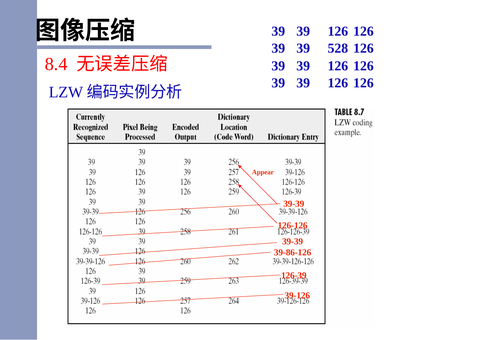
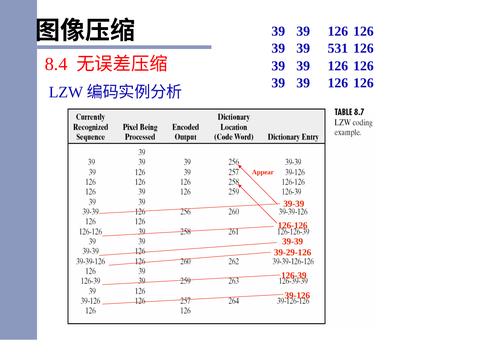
528: 528 -> 531 (338, 48)
39-86-126: 39-86-126 -> 39-29-126 (293, 252)
